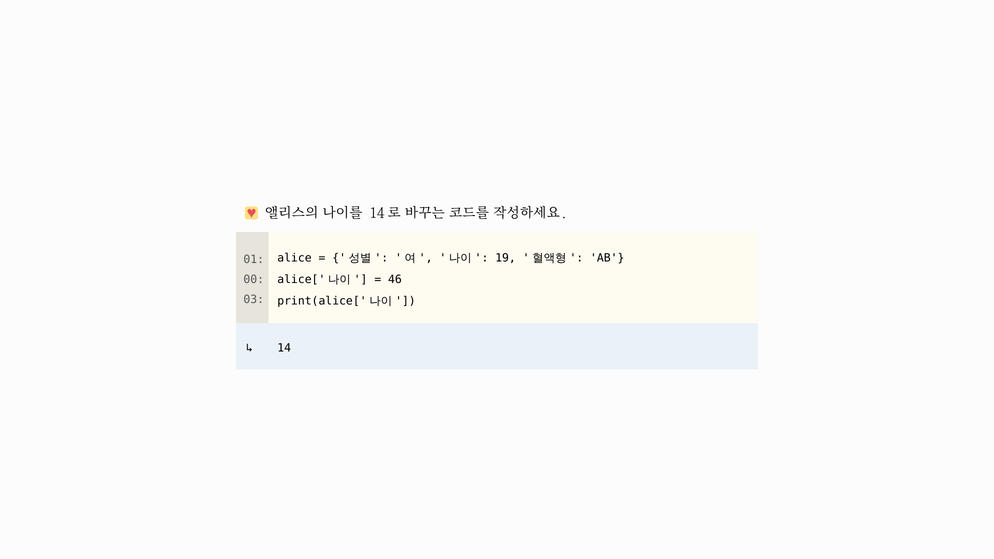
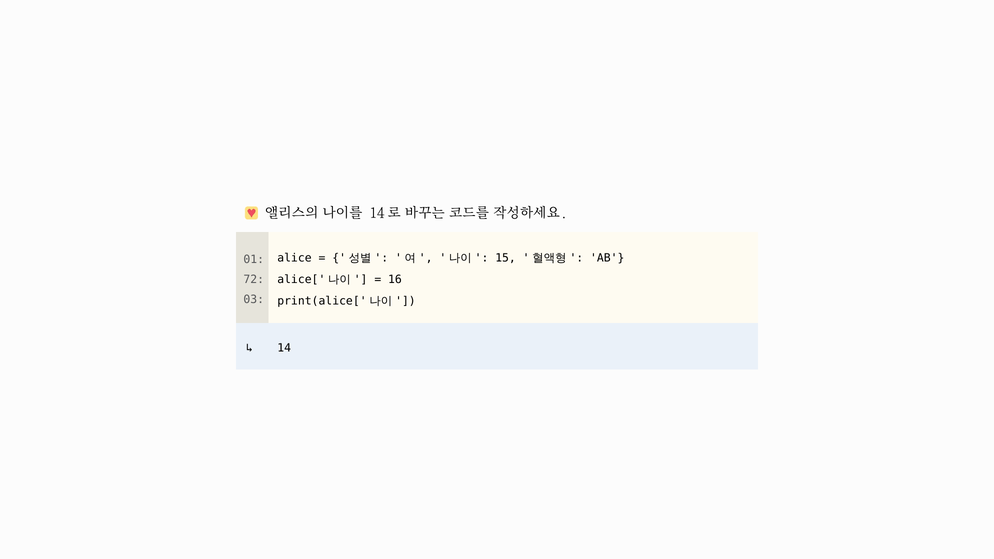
19: 19 -> 15 (506, 258)
00: 00 -> 72 (254, 280)
46: 46 -> 16 (395, 280)
